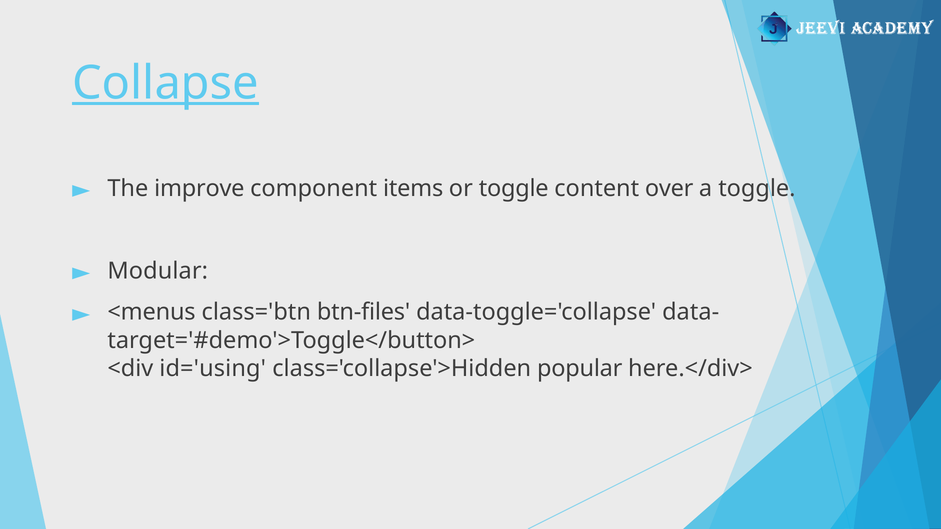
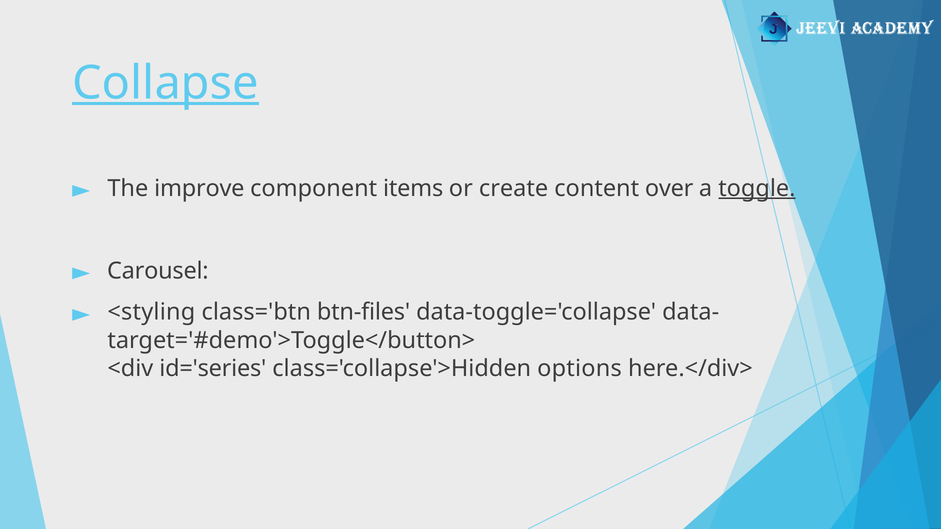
or toggle: toggle -> create (514, 188)
toggle underline: none -> present (757, 188)
Modular: Modular -> Carousel (158, 271)
<menus: <menus -> <styling (151, 312)
id='using: id='using -> id='series (213, 369)
popular: popular -> options (580, 369)
